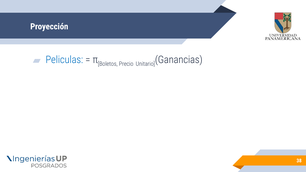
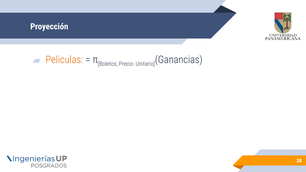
Peliculas colour: blue -> orange (64, 60)
